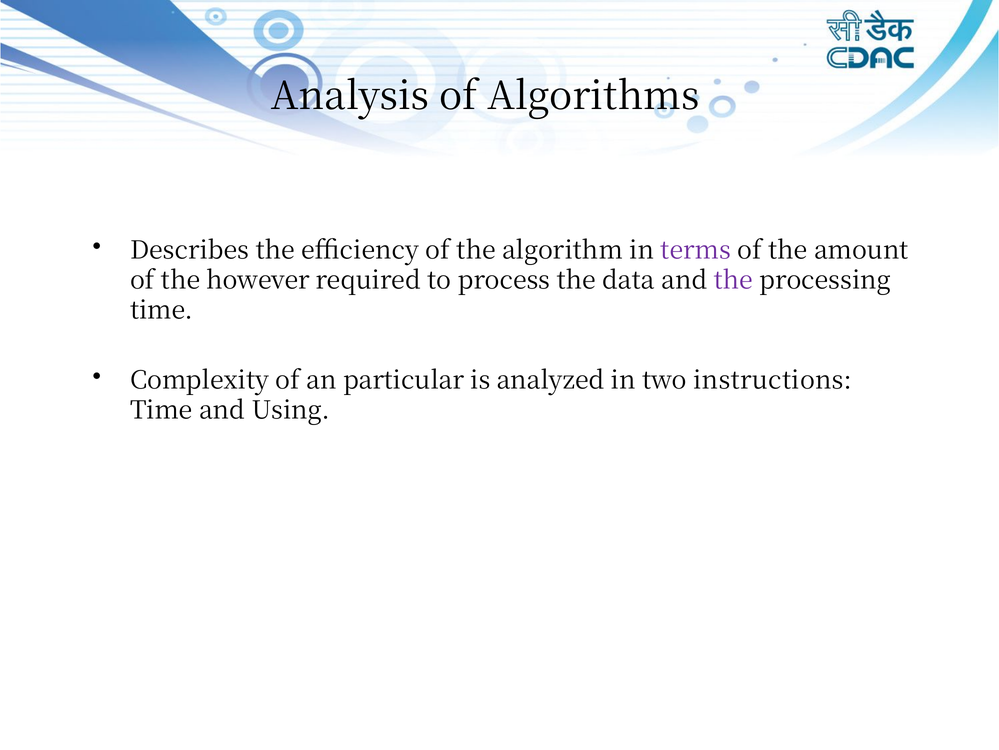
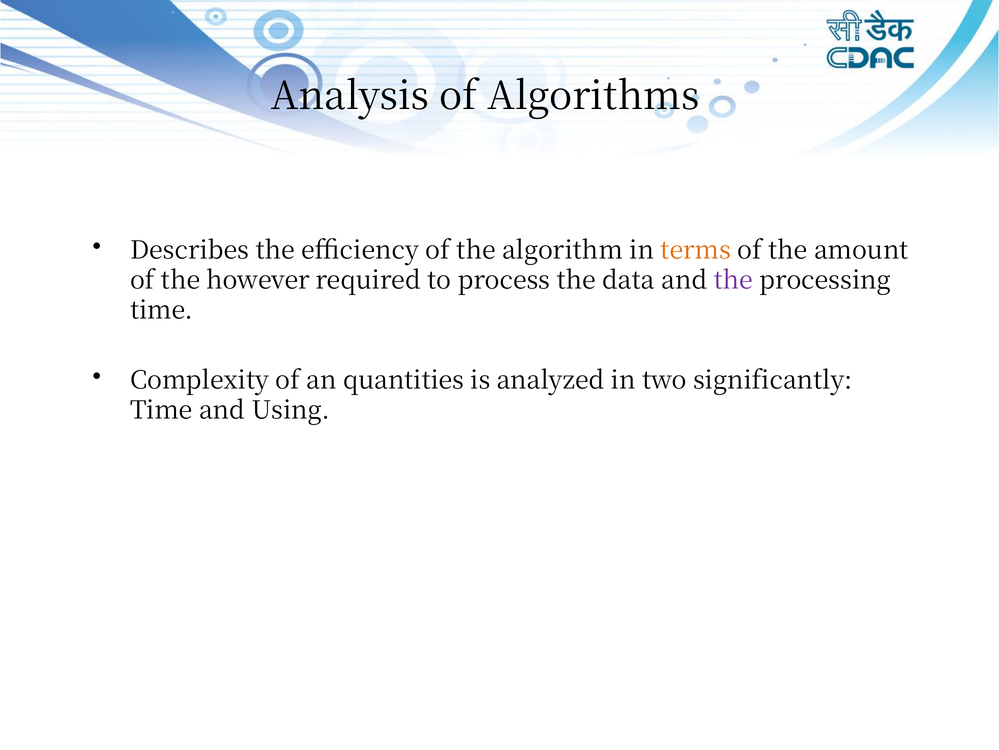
terms colour: purple -> orange (696, 250)
particular: particular -> quantities (404, 380)
instructions: instructions -> significantly (773, 380)
